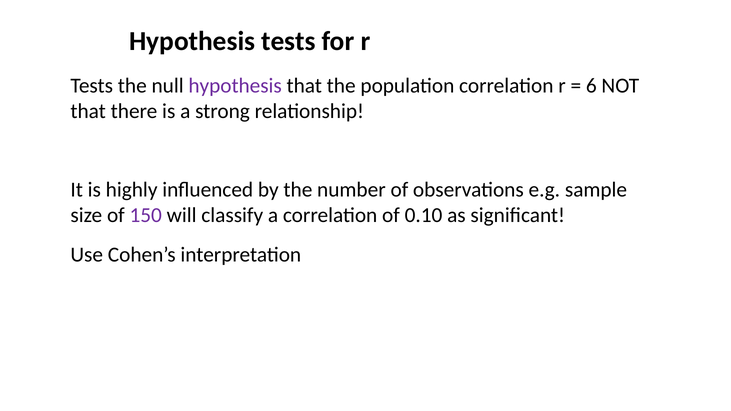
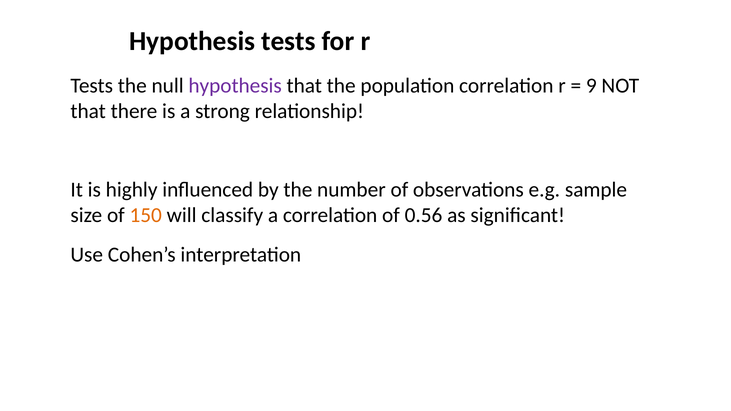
6: 6 -> 9 (591, 86)
150 colour: purple -> orange (146, 215)
0.10: 0.10 -> 0.56 (424, 215)
